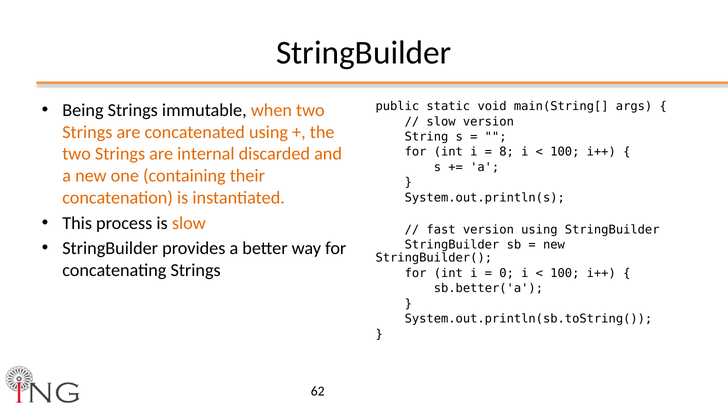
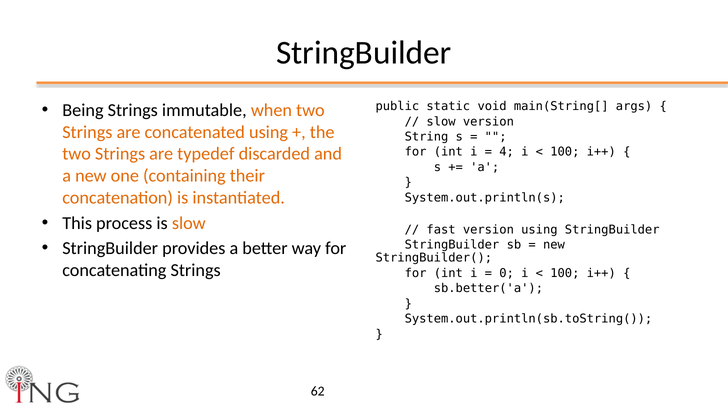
internal: internal -> typedef (206, 154)
8: 8 -> 4 (507, 152)
